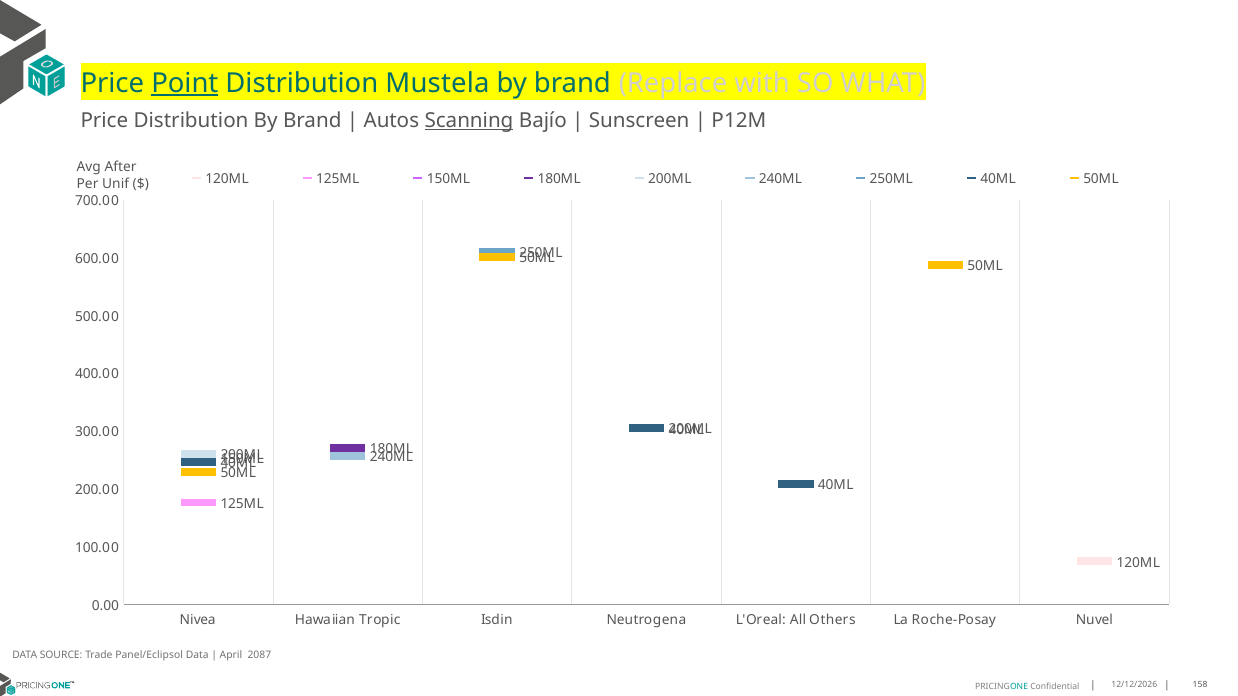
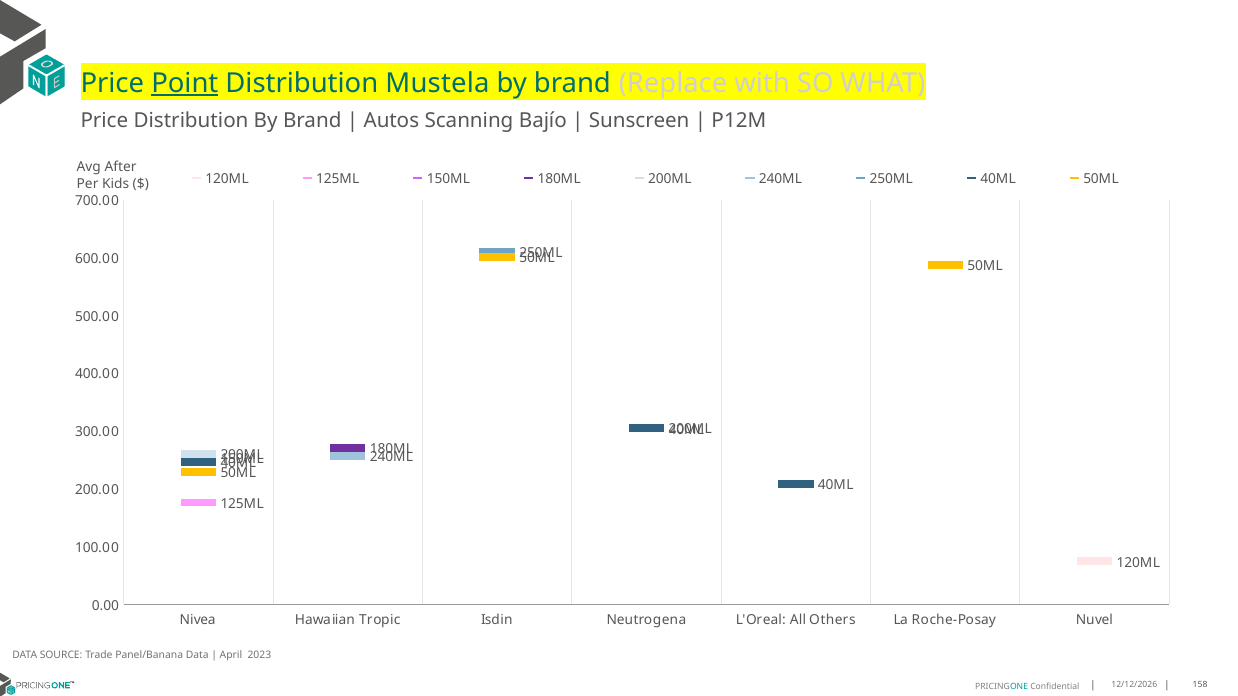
Scanning underline: present -> none (469, 121)
Unif: Unif -> Kids (116, 184)
Panel/Eclipsol: Panel/Eclipsol -> Panel/Banana (149, 656)
2087: 2087 -> 2023 (259, 656)
